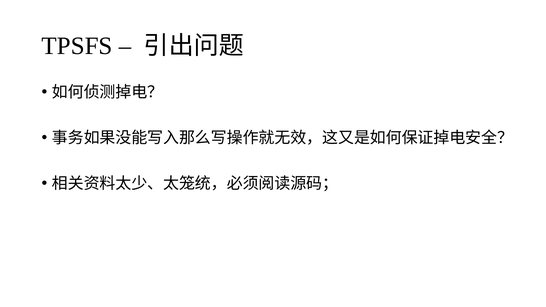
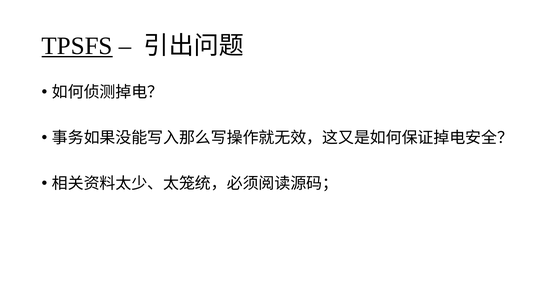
TPSFS underline: none -> present (77, 46)
